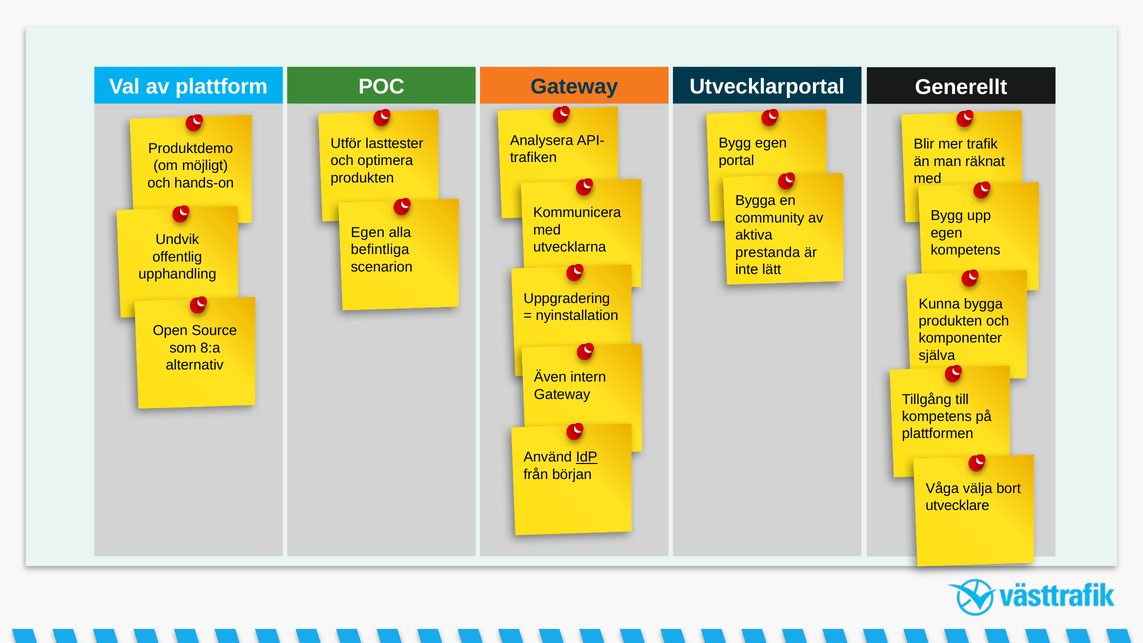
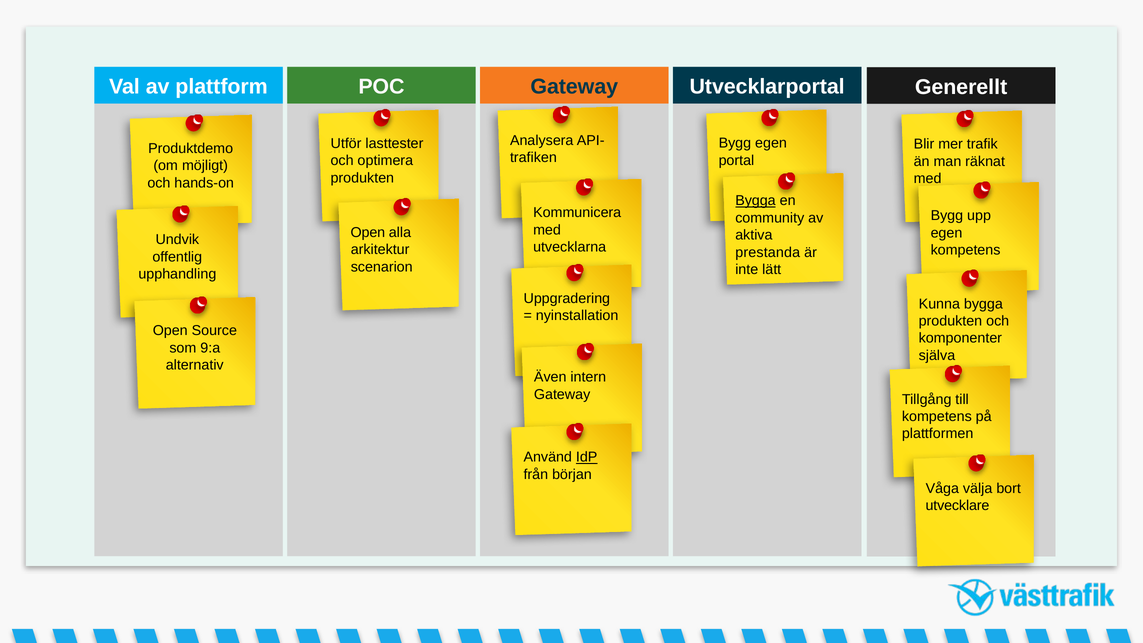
Bygga underline: none -> present (755, 201)
Egen: Egen -> Open (368, 232)
befintliga: befintliga -> arkitektur (380, 250)
8:a: 8:a -> 9:a (210, 348)
